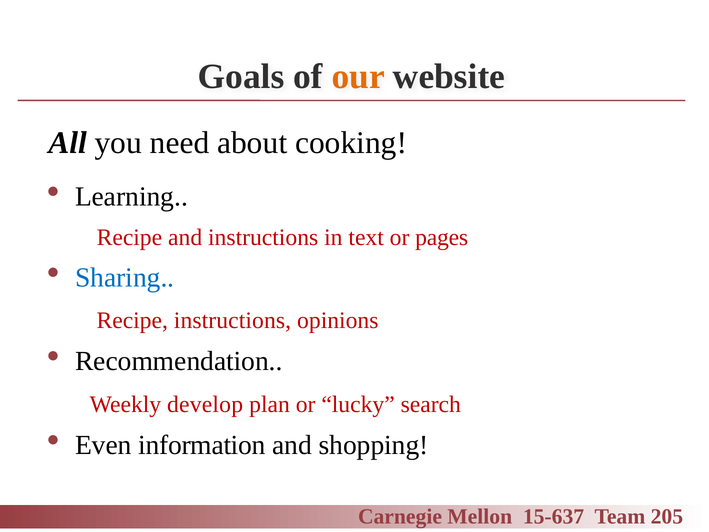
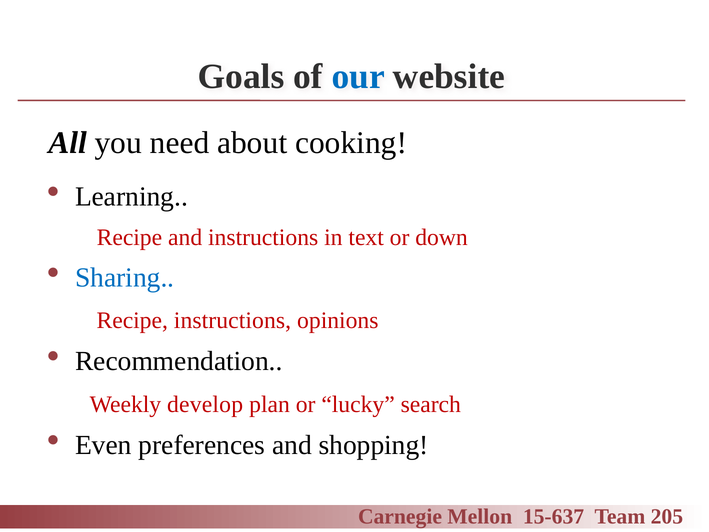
our colour: orange -> blue (358, 76)
pages: pages -> down (442, 237)
information: information -> preferences (202, 445)
